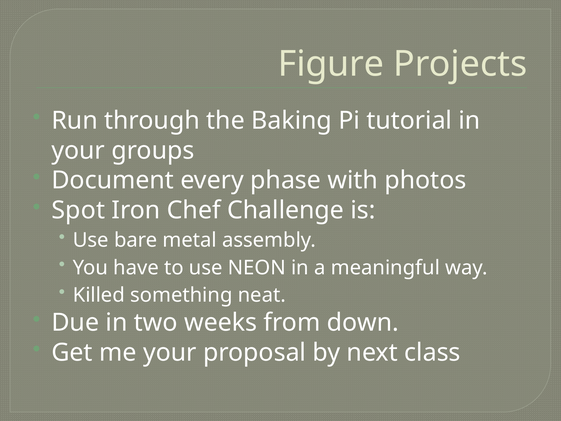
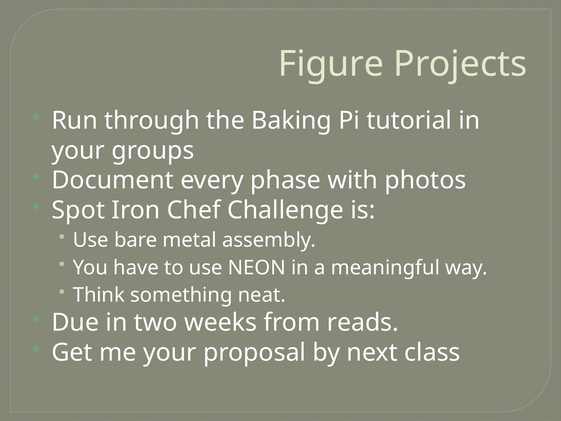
Killed: Killed -> Think (99, 295)
down: down -> reads (363, 322)
